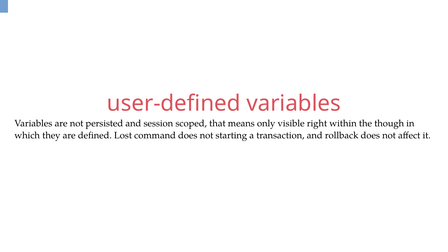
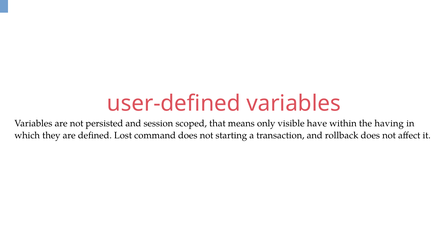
right: right -> have (317, 123)
though: though -> having (389, 123)
